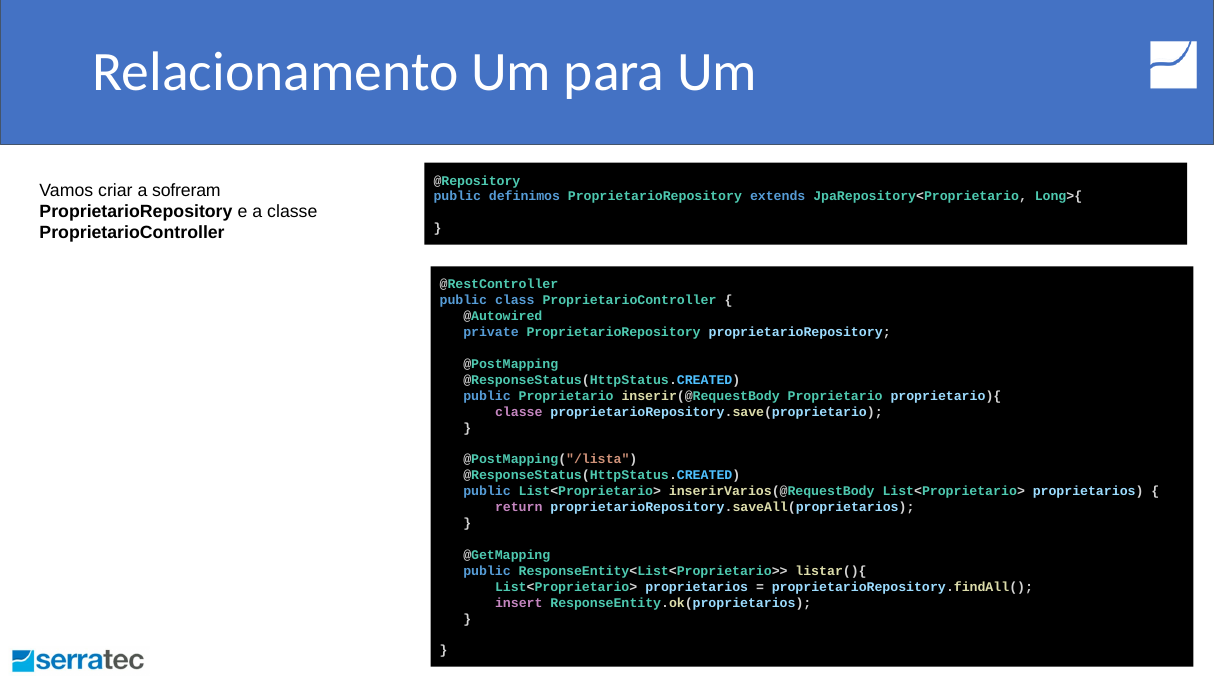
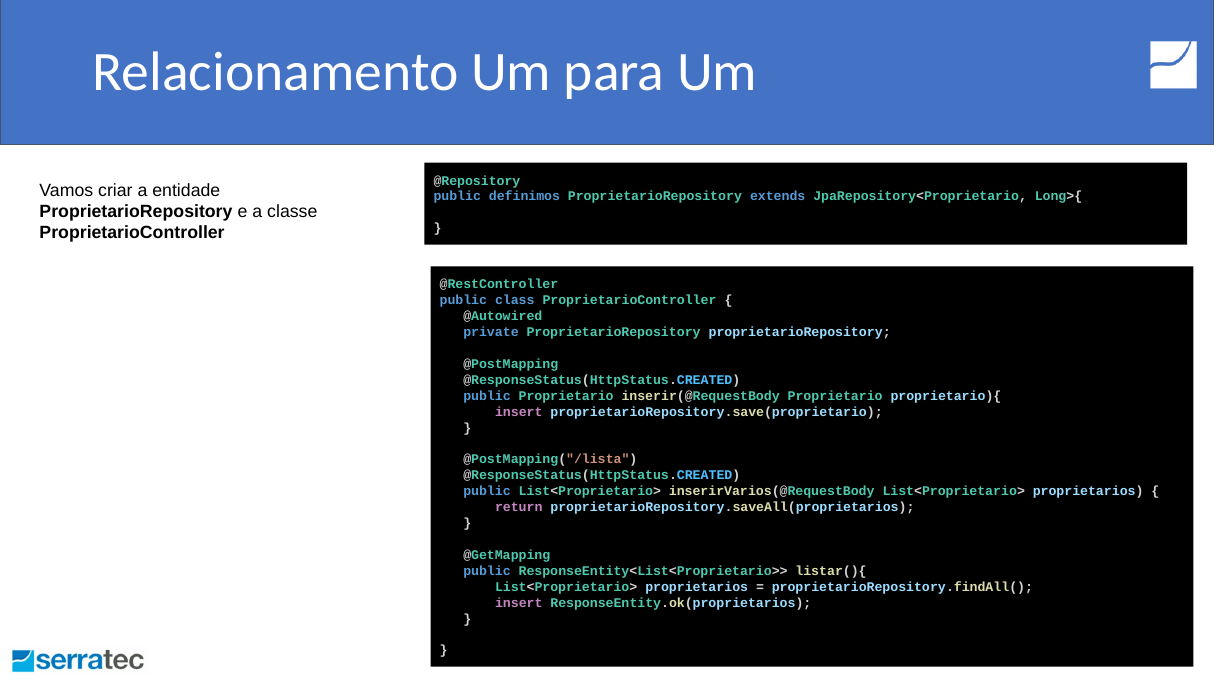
sofreram: sofreram -> entidade (186, 190)
classe: classe -> insert (519, 412)
